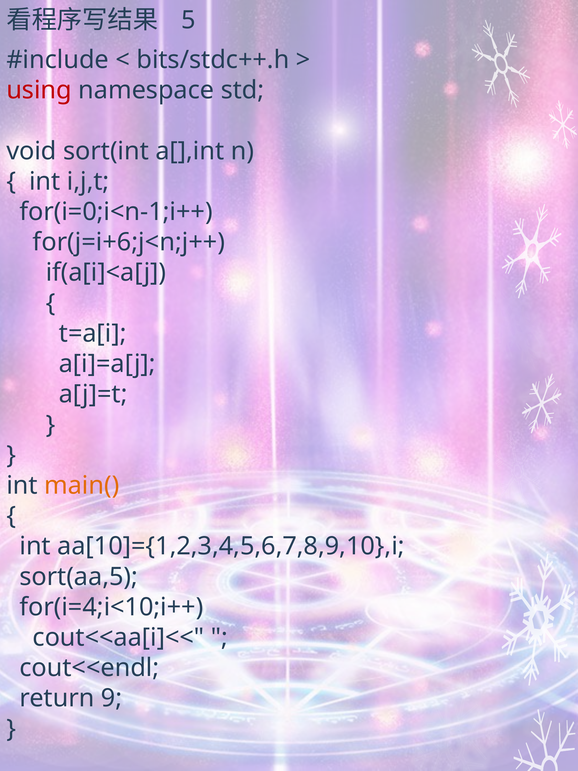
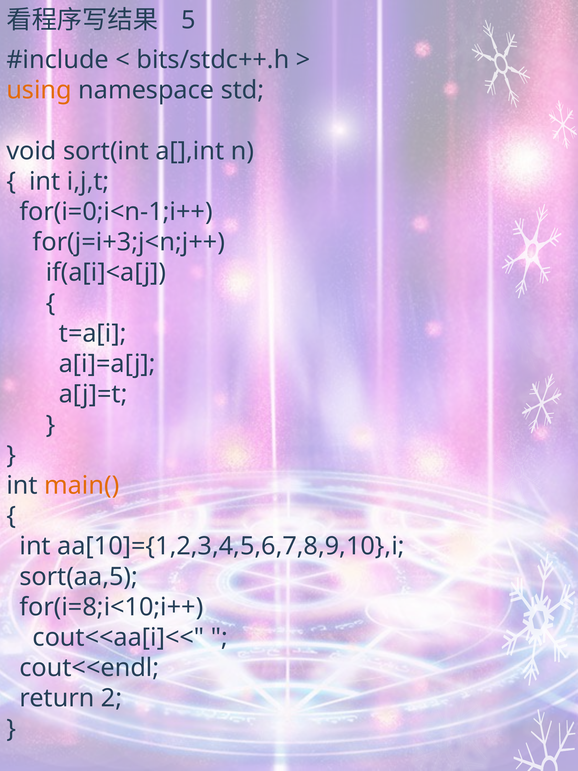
using colour: red -> orange (39, 90)
for(j=i+6;j<n;j++: for(j=i+6;j<n;j++ -> for(j=i+3;j<n;j++ (129, 242)
for(i=4;i<10;i++: for(i=4;i<10;i++ -> for(i=8;i<10;i++ (111, 607)
9: 9 -> 2 (112, 698)
